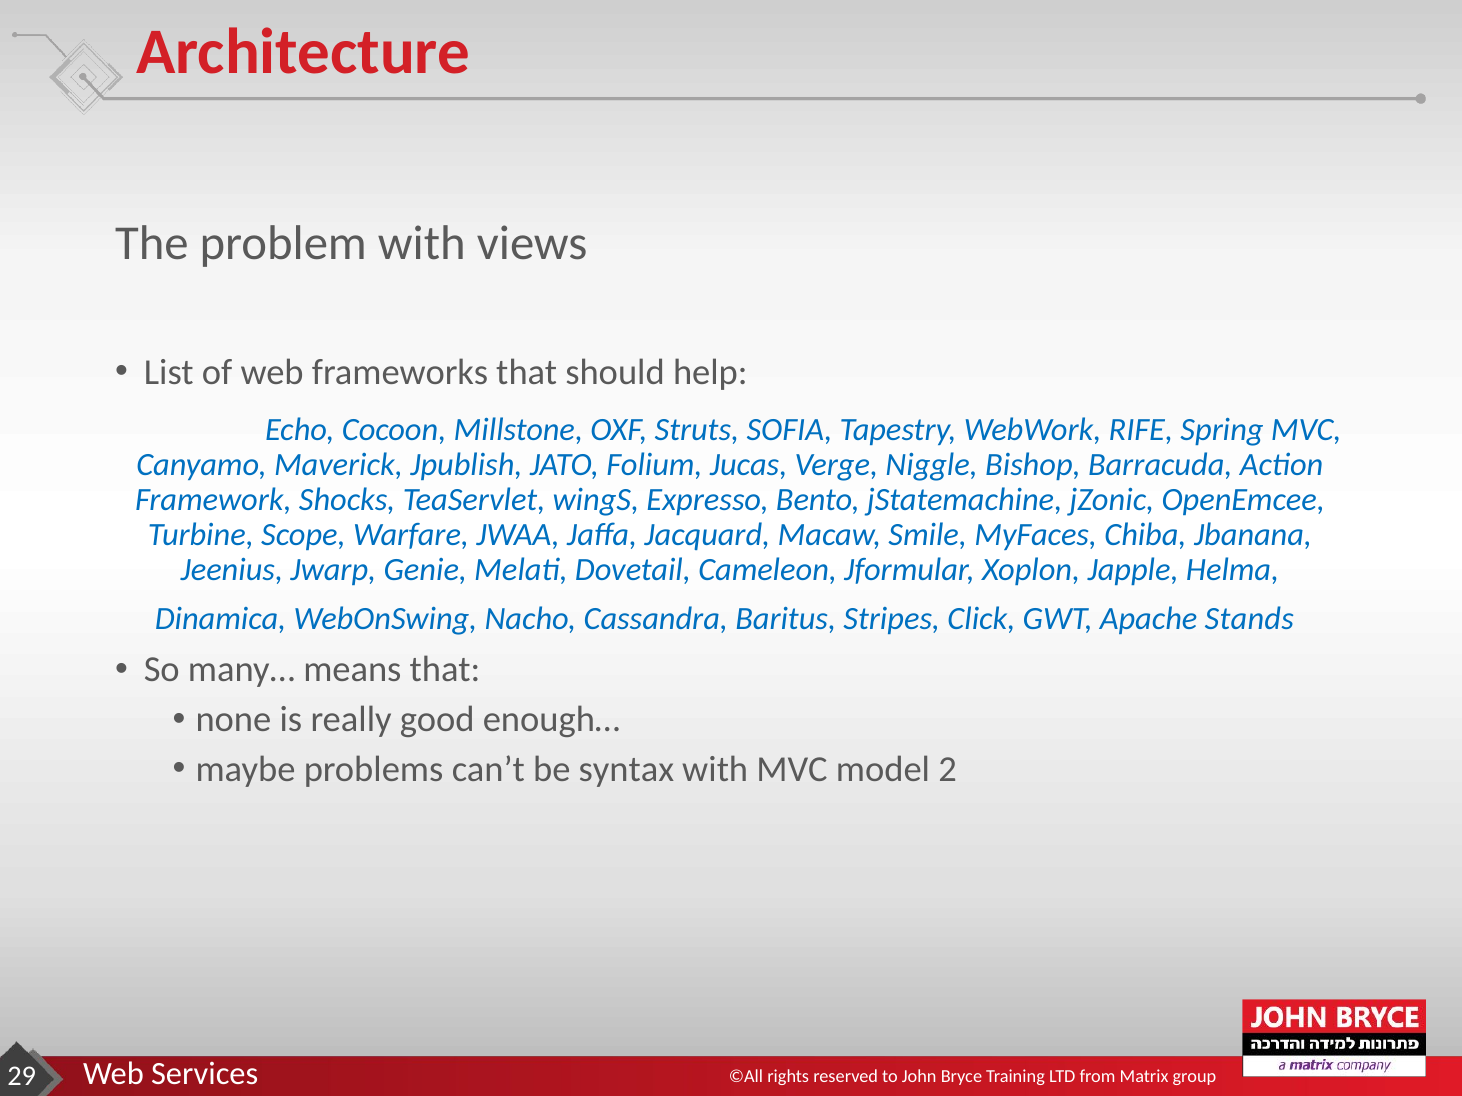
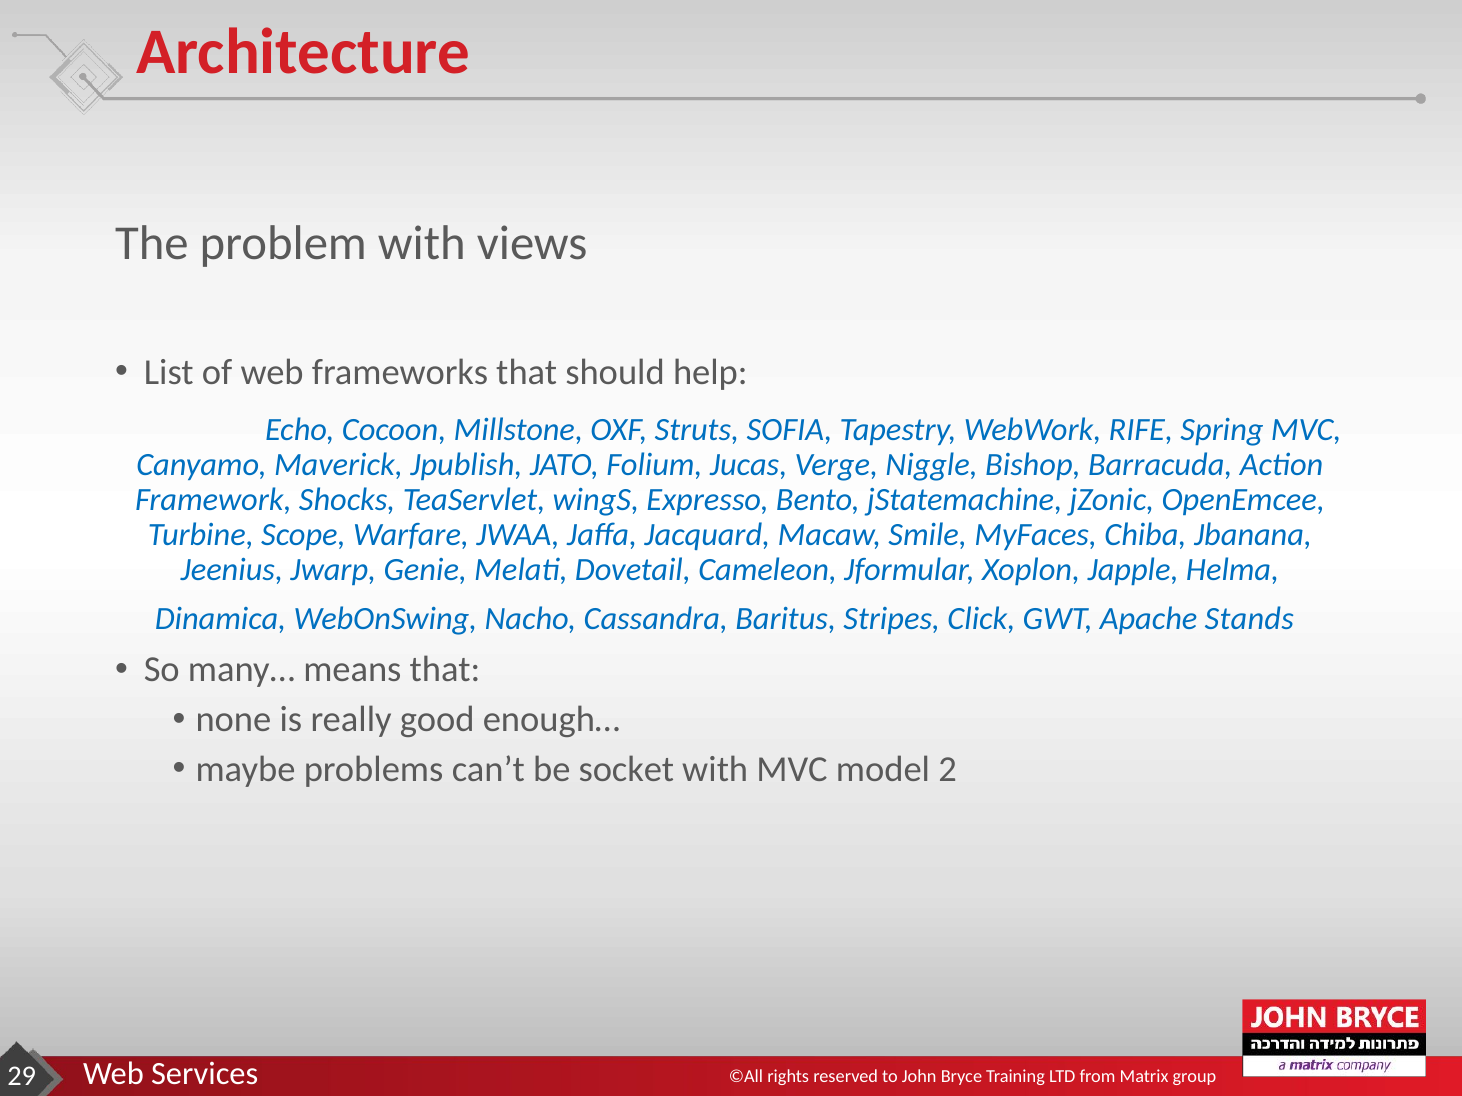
syntax: syntax -> socket (626, 769)
